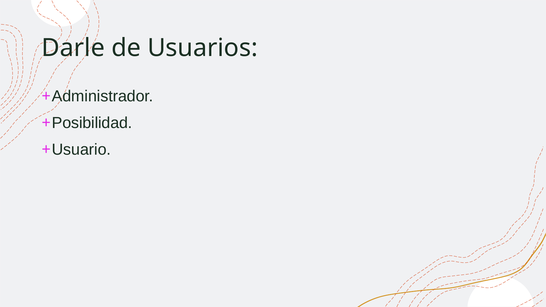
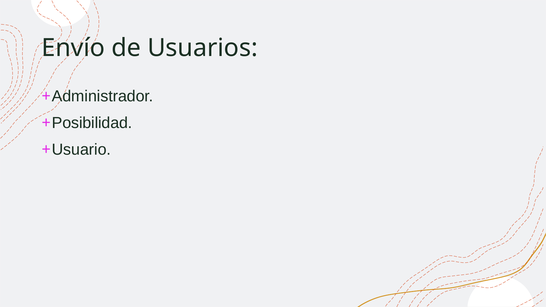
Darle: Darle -> Envío (73, 48)
